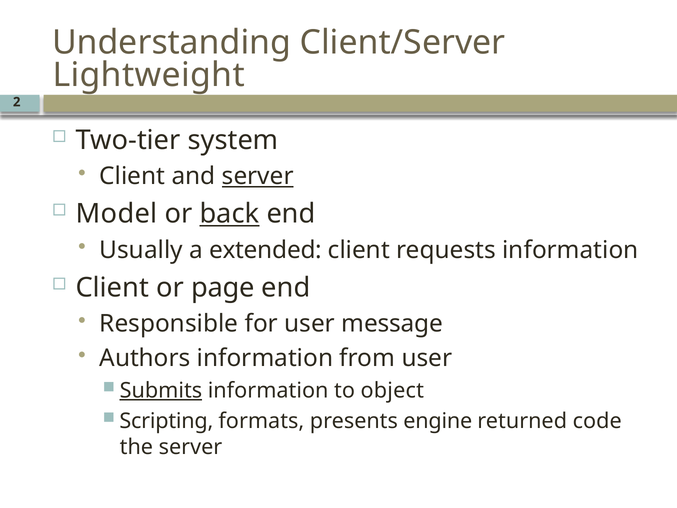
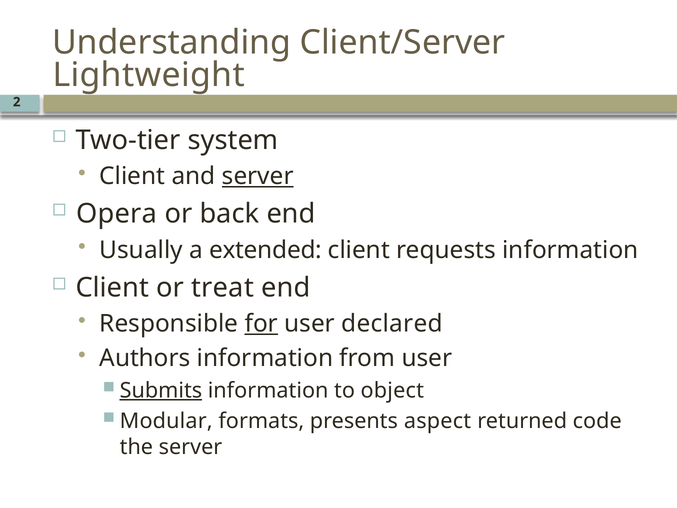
Model: Model -> Opera (117, 214)
back underline: present -> none (230, 214)
page: page -> treat (223, 288)
for underline: none -> present (261, 324)
message: message -> declared (392, 324)
Scripting: Scripting -> Modular (166, 421)
engine: engine -> aspect (438, 421)
